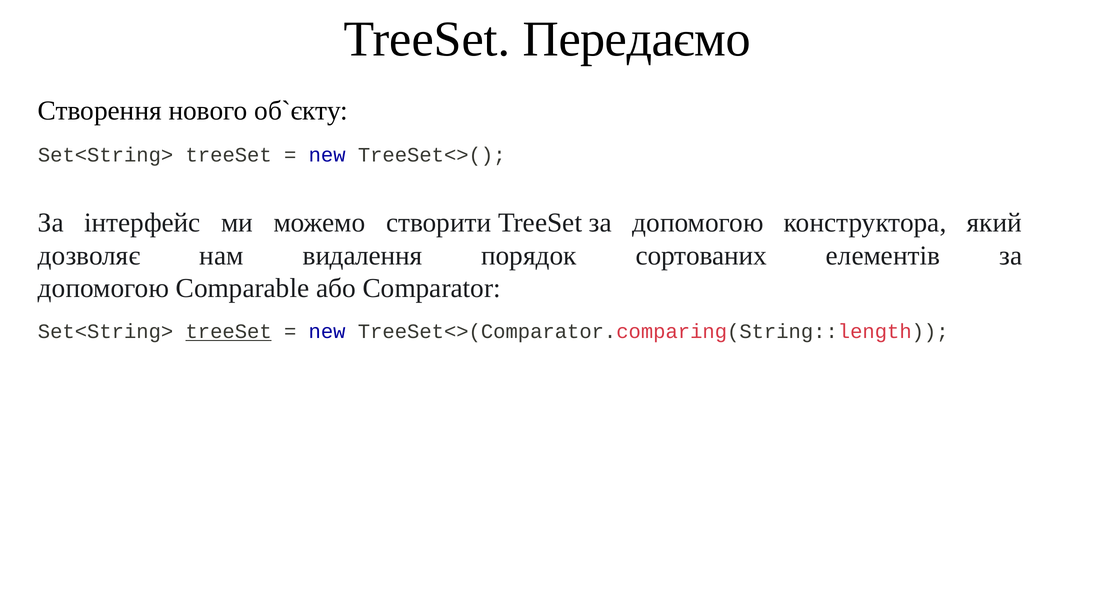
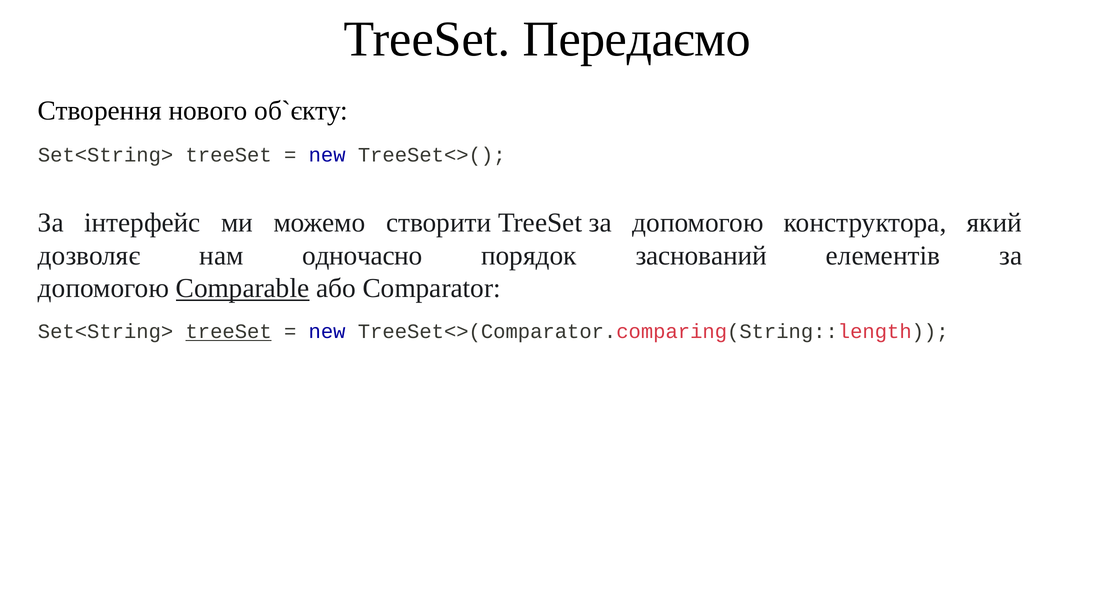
видалення: видалення -> одночасно (362, 256)
сортованих: сортованих -> заснований (701, 256)
Comparable underline: none -> present (243, 289)
